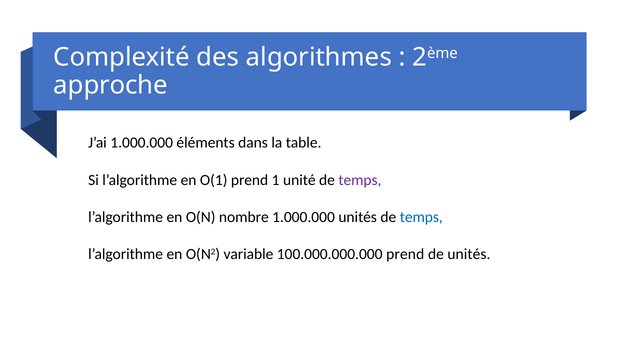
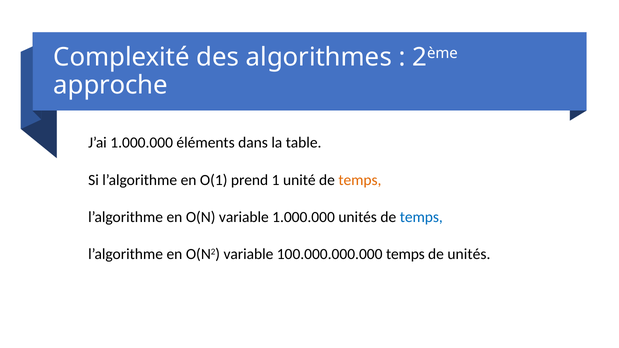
temps colour: purple -> orange (360, 180)
O(N nombre: nombre -> variable (244, 217)
100.000.000.000 prend: prend -> temps (405, 254)
